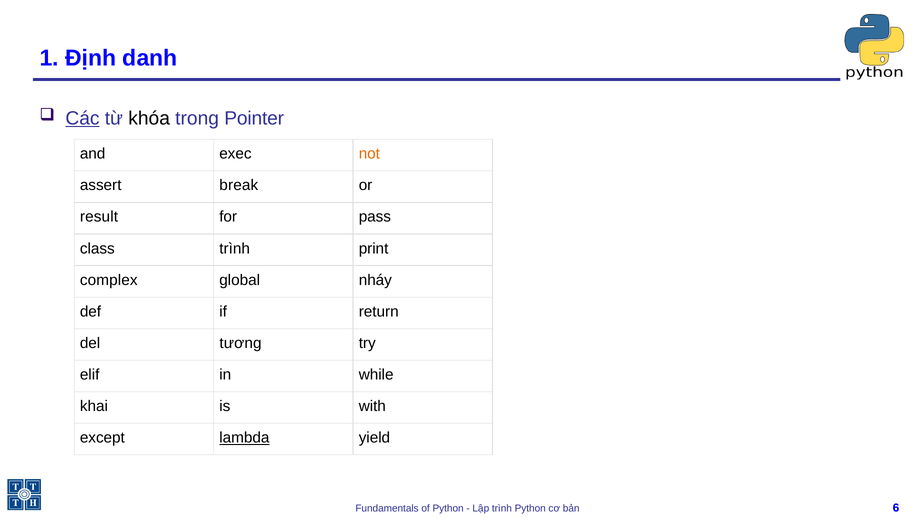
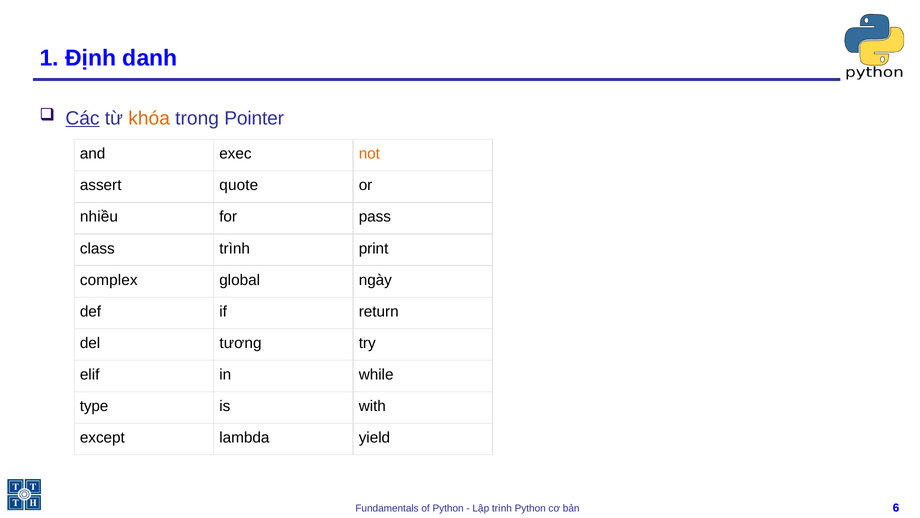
khóa colour: black -> orange (149, 118)
break: break -> quote (239, 185)
result: result -> nhiều (99, 217)
nháy: nháy -> ngày (375, 280)
khai: khai -> type (94, 406)
lambda underline: present -> none (244, 437)
